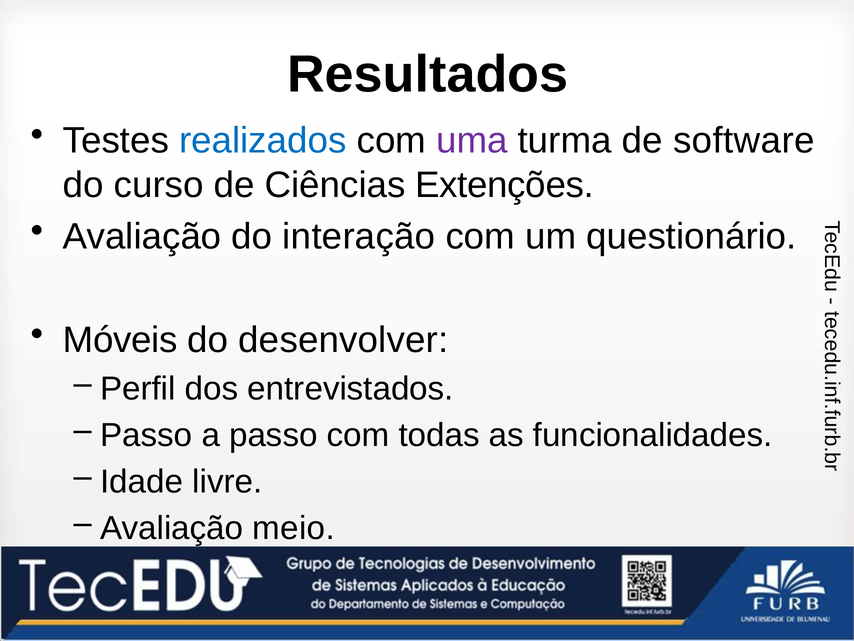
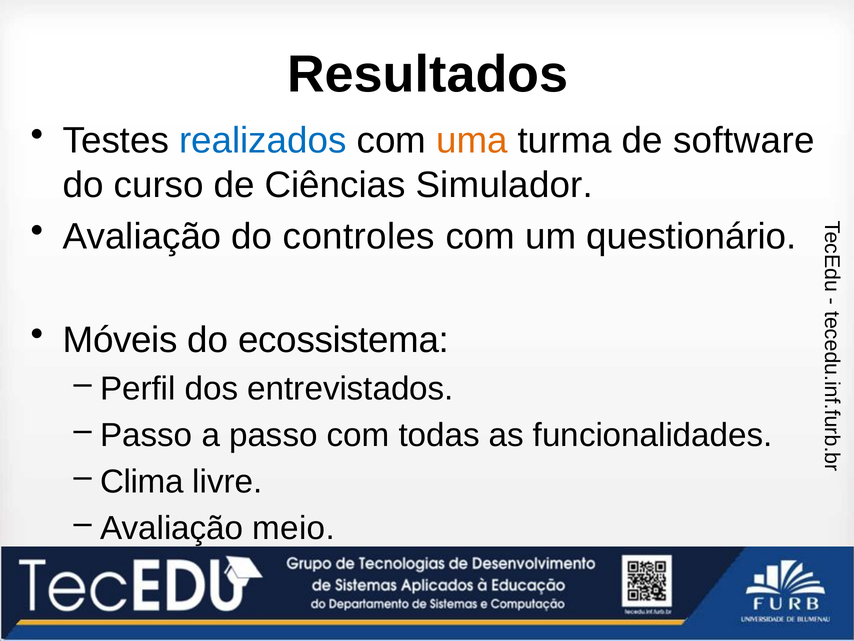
uma colour: purple -> orange (472, 141)
Extenções: Extenções -> Simulador (504, 185)
interação: interação -> controles (359, 237)
desenvolver: desenvolver -> ecossistema (344, 340)
Idade: Idade -> Clima (142, 482)
